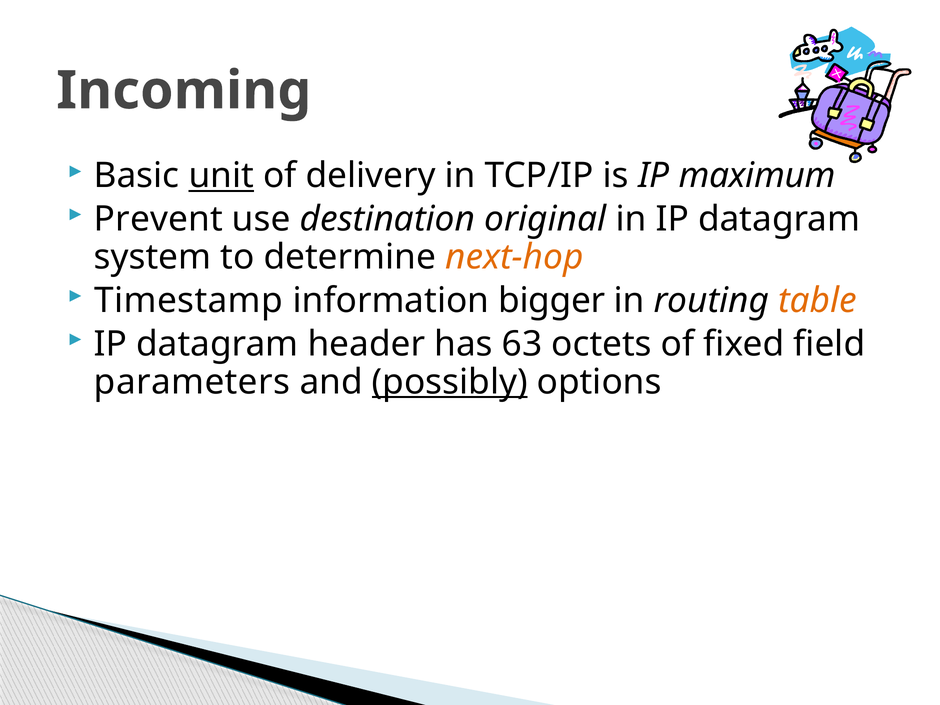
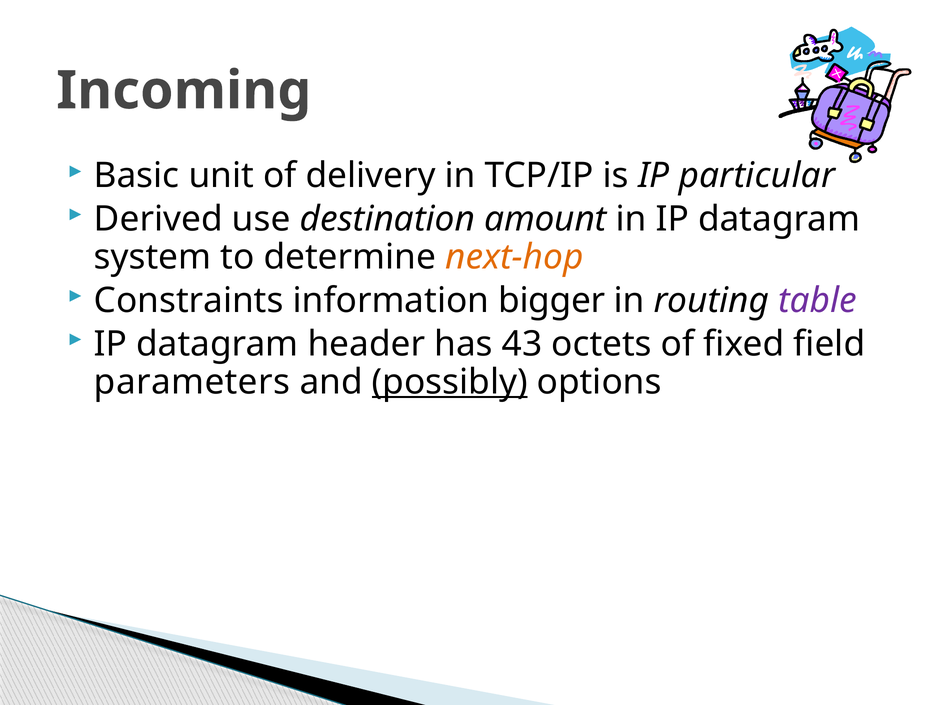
unit underline: present -> none (221, 176)
maximum: maximum -> particular (757, 176)
Prevent: Prevent -> Derived (158, 219)
original: original -> amount (545, 219)
Timestamp: Timestamp -> Constraints (189, 301)
table colour: orange -> purple (818, 301)
63: 63 -> 43 (522, 344)
